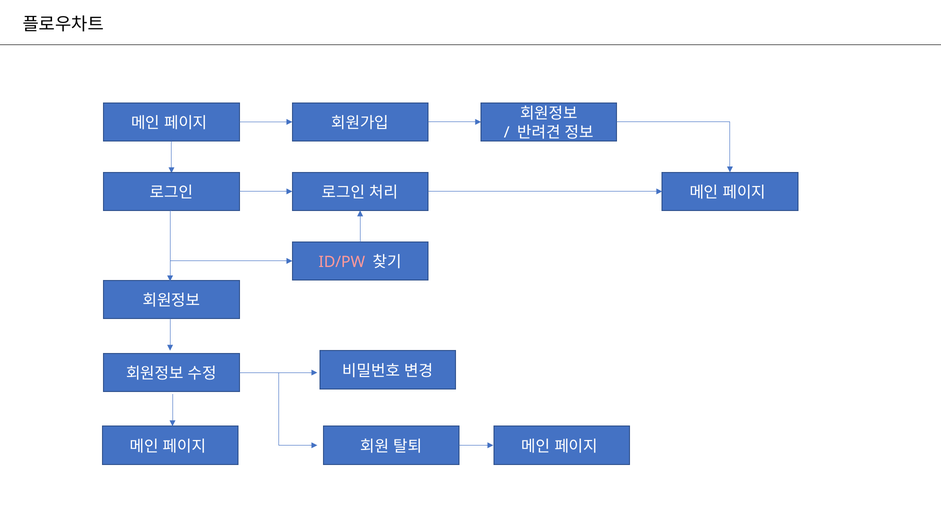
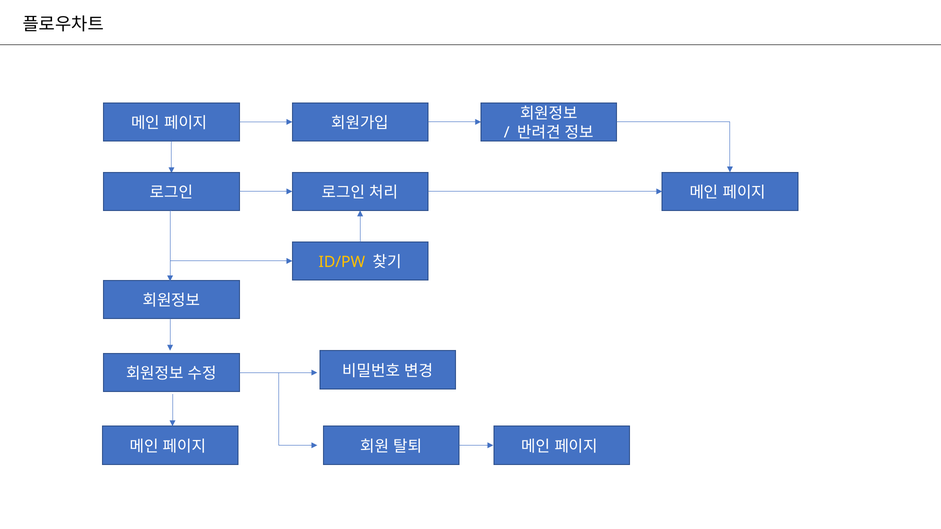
ID/PW colour: pink -> yellow (342, 262)
